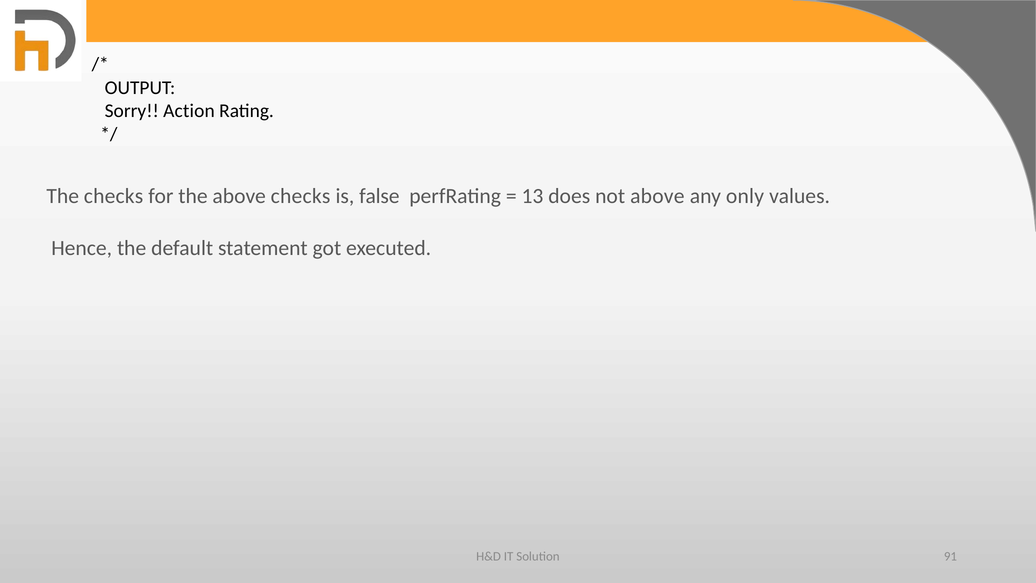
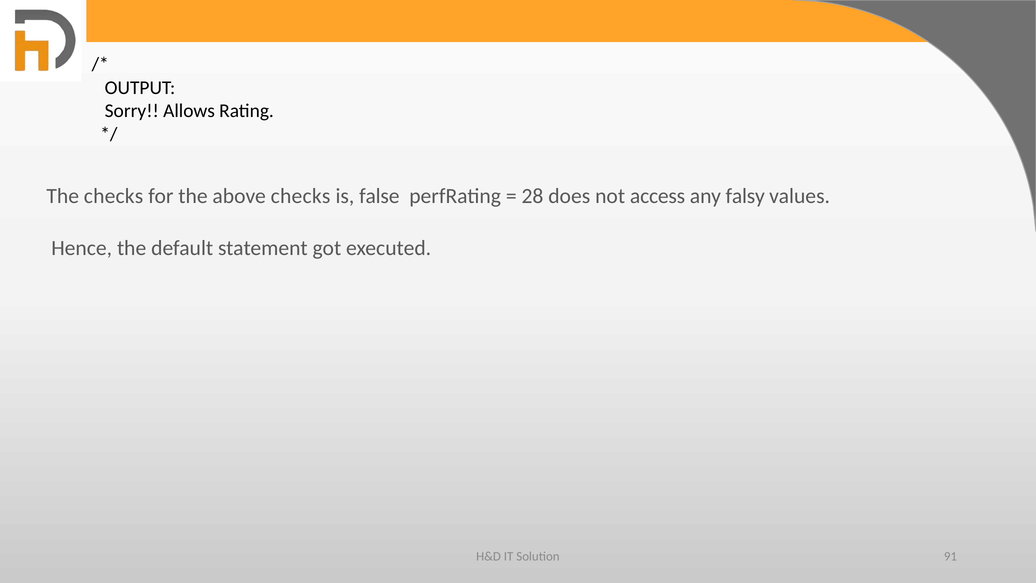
Action: Action -> Allows (189, 111)
13: 13 -> 28 (532, 196)
not above: above -> access (658, 196)
only: only -> falsy (745, 196)
